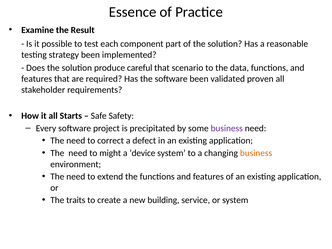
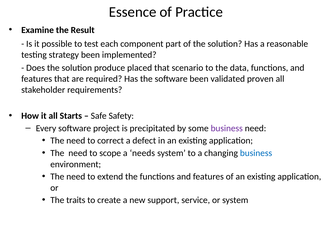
careful: careful -> placed (140, 68)
might: might -> scope (110, 153)
device: device -> needs (142, 153)
business colour: orange -> blue (256, 153)
building: building -> support (163, 200)
